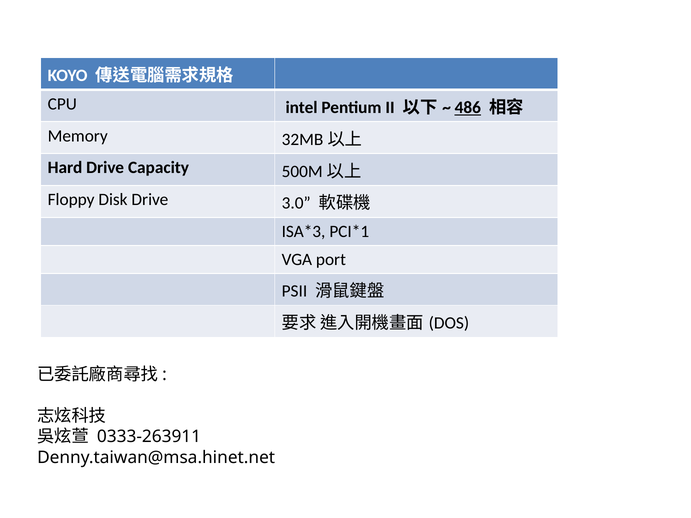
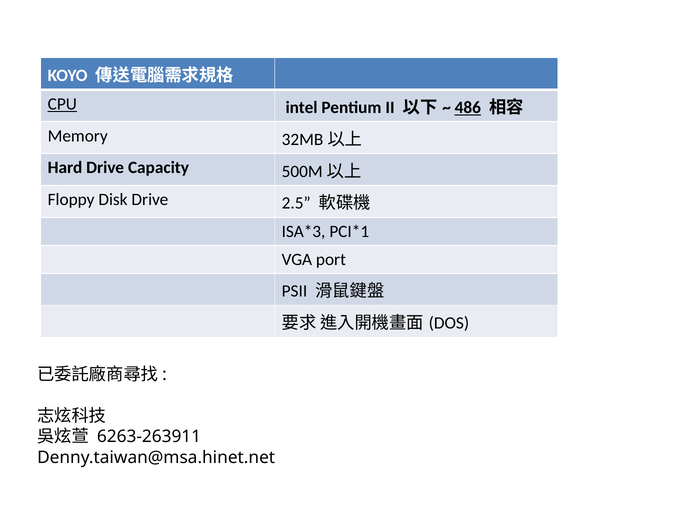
CPU underline: none -> present (62, 104)
3.0: 3.0 -> 2.5 (296, 203)
0333-263911: 0333-263911 -> 6263-263911 (149, 437)
